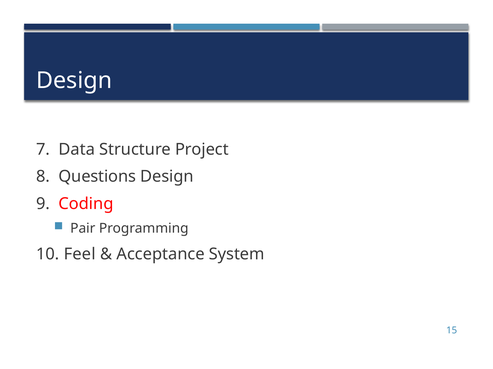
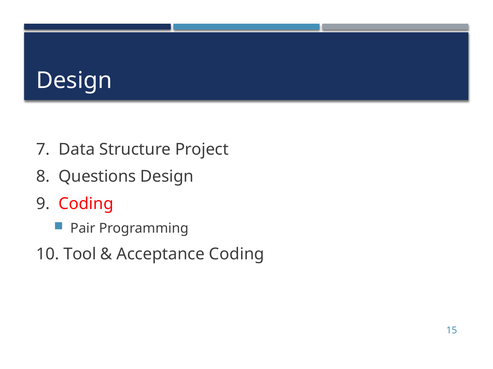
Feel: Feel -> Tool (80, 254)
Acceptance System: System -> Coding (237, 254)
